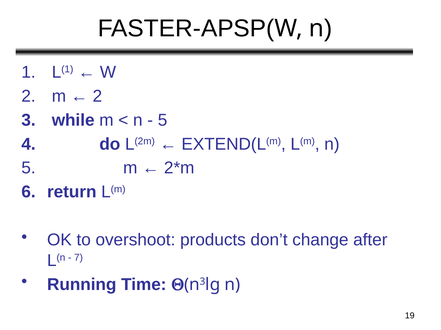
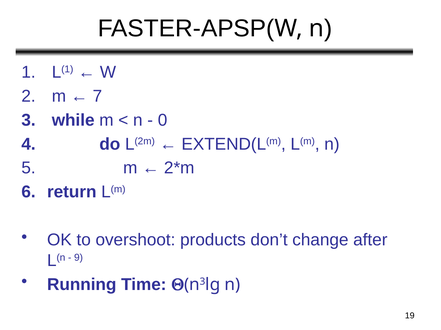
2: 2 -> 7 (97, 96)
5: 5 -> 0 (163, 120)
7: 7 -> 9 (79, 258)
